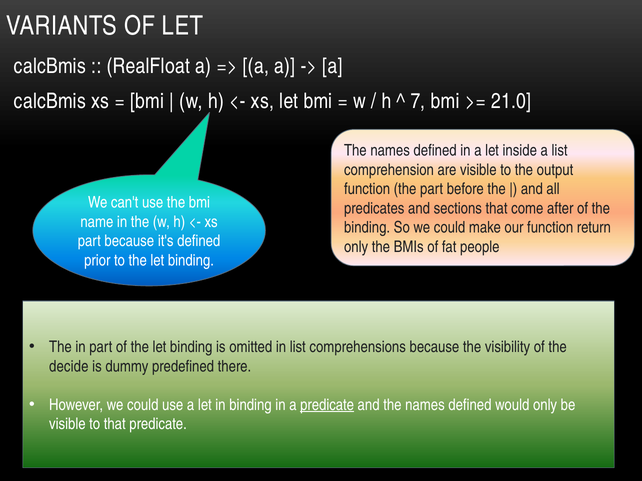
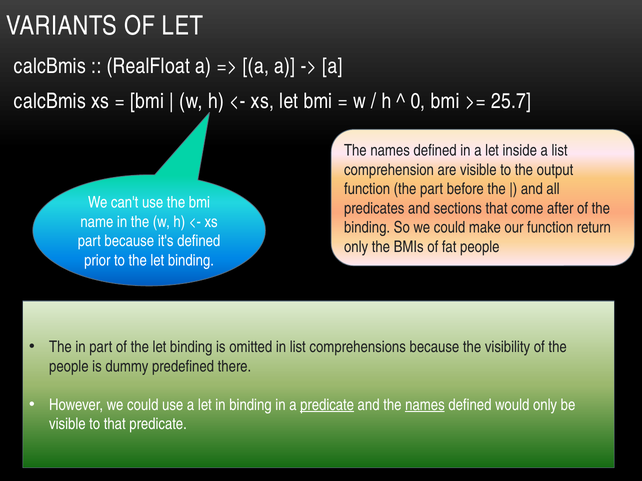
7: 7 -> 0 (418, 101)
21.0: 21.0 -> 25.7 (511, 101)
decide: decide -> people (69, 367)
names underline: none -> present (425, 405)
